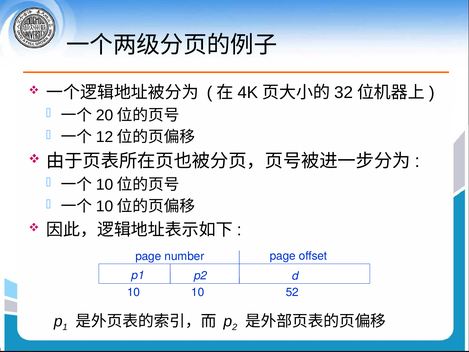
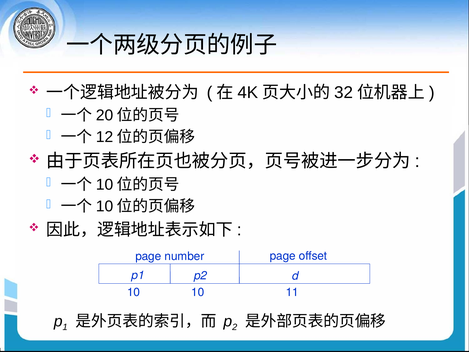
52: 52 -> 11 (292, 292)
